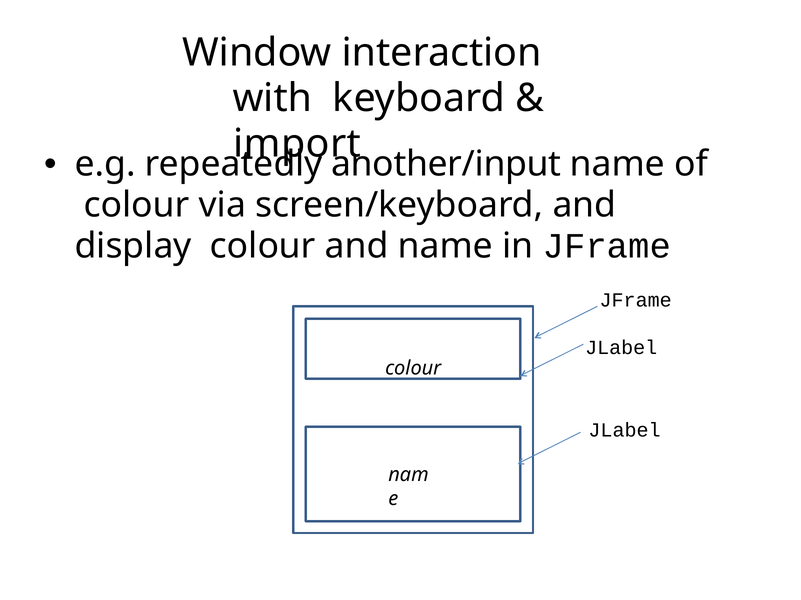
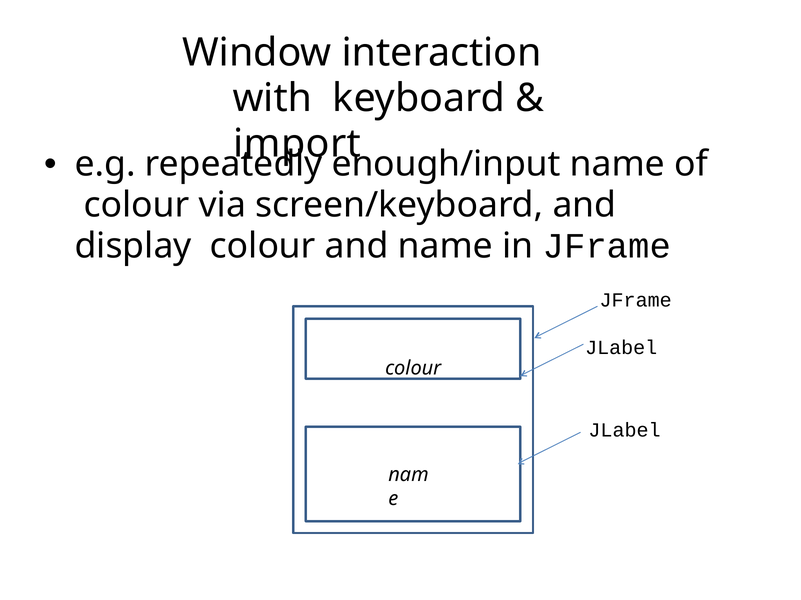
another/input: another/input -> enough/input (446, 164)
